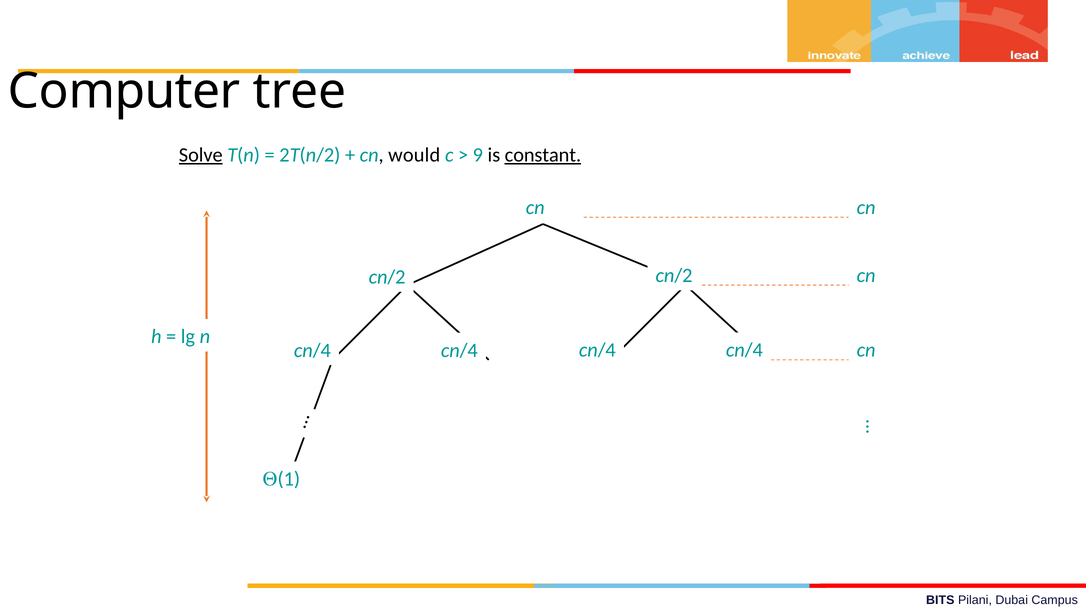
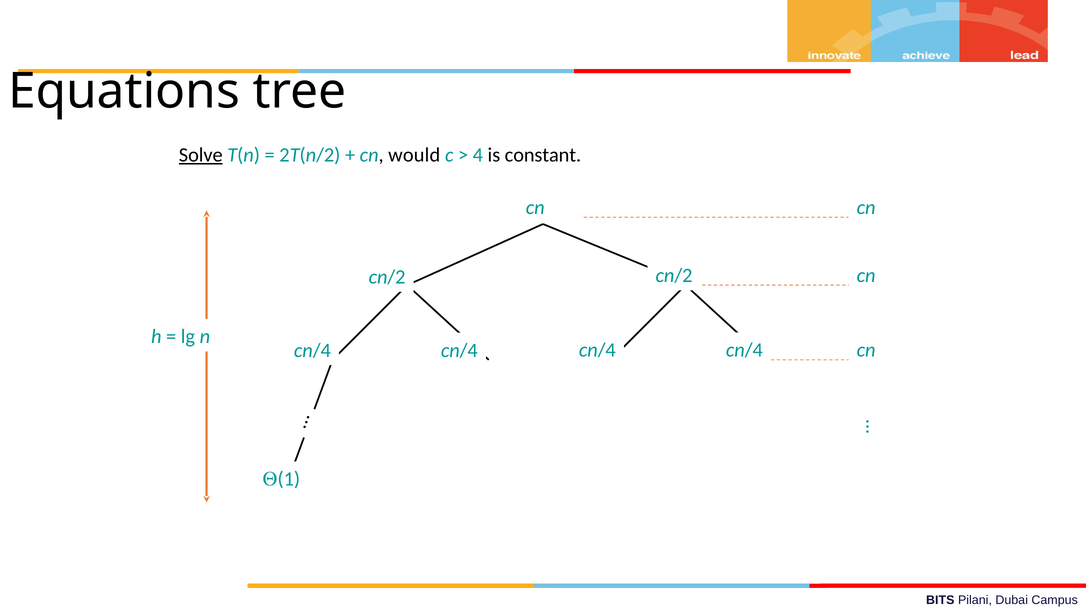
Computer: Computer -> Equations (124, 91)
9: 9 -> 4 (478, 155)
constant underline: present -> none (543, 155)
